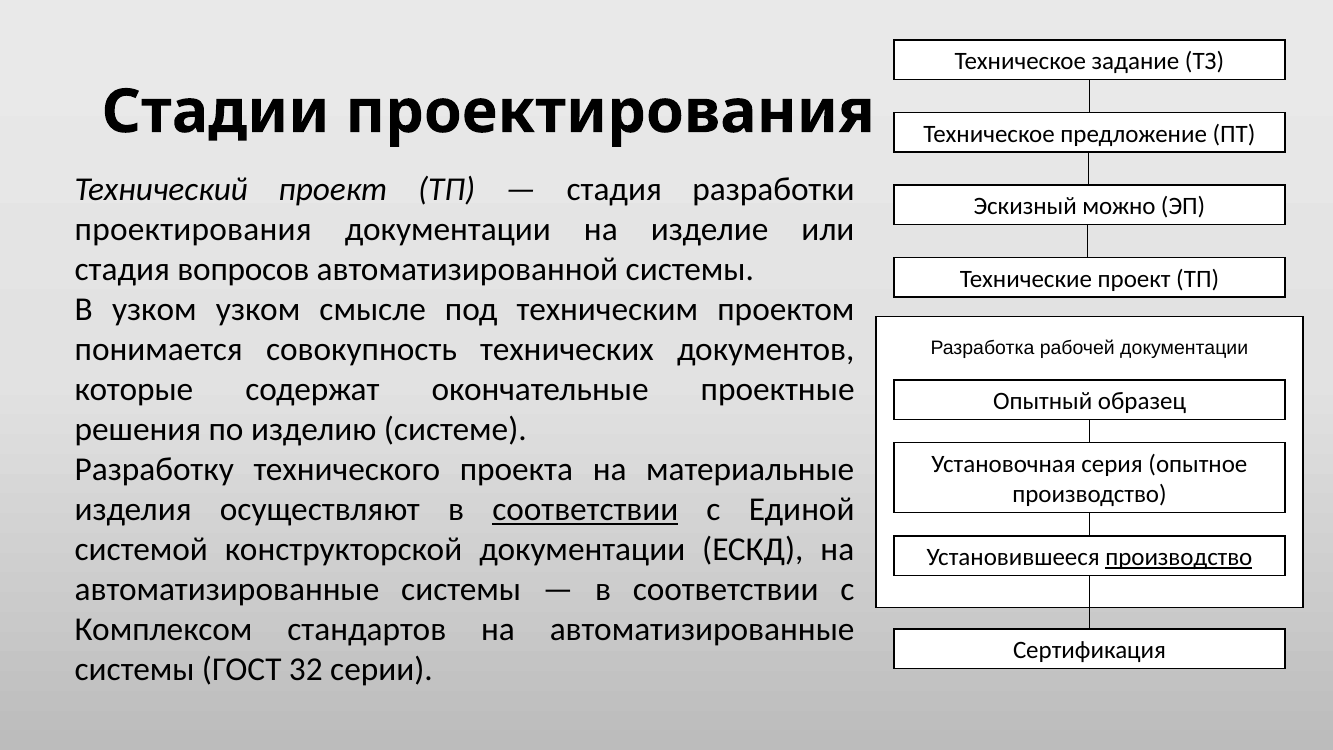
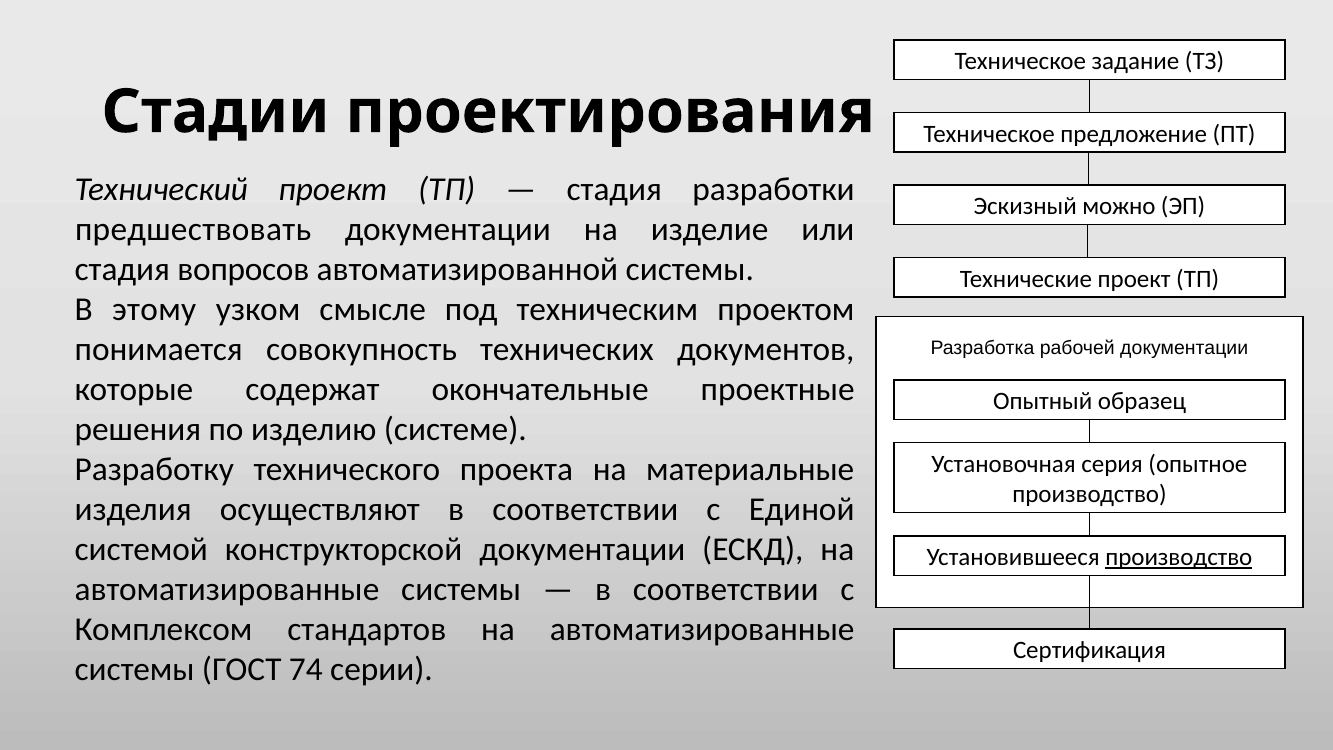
проектирования: проектирования -> предшествовать (193, 229)
В узком: узком -> этому (154, 309)
соответствии underline: present -> none (585, 509)
32: 32 -> 74 (306, 669)
